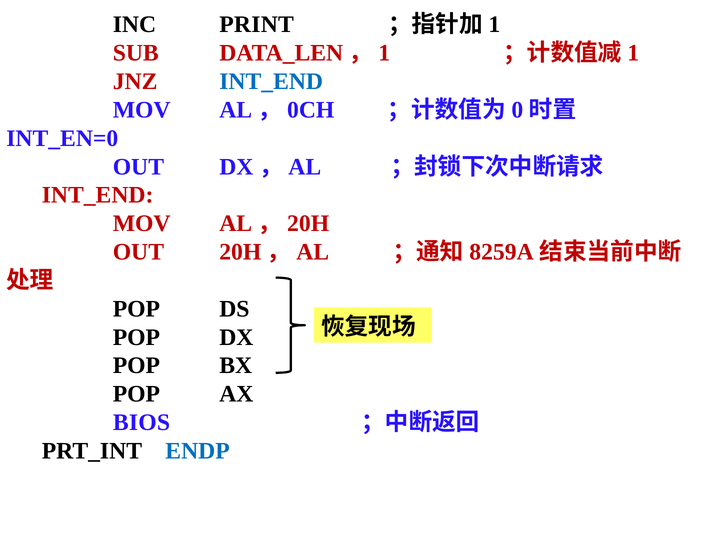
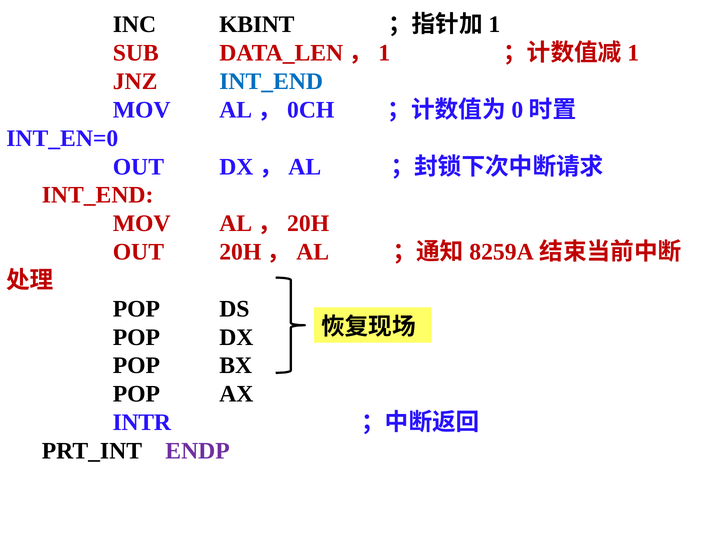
PRINT: PRINT -> KBINT (257, 25)
BIOS: BIOS -> INTR (142, 422)
ENDP colour: blue -> purple (198, 451)
